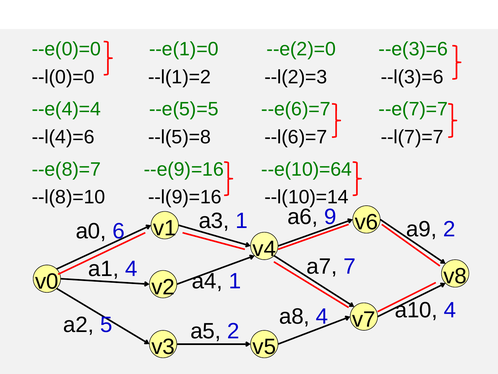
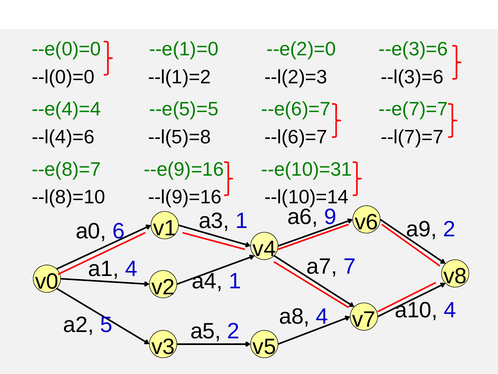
--e(10)=64: --e(10)=64 -> --e(10)=31 (307, 169)
